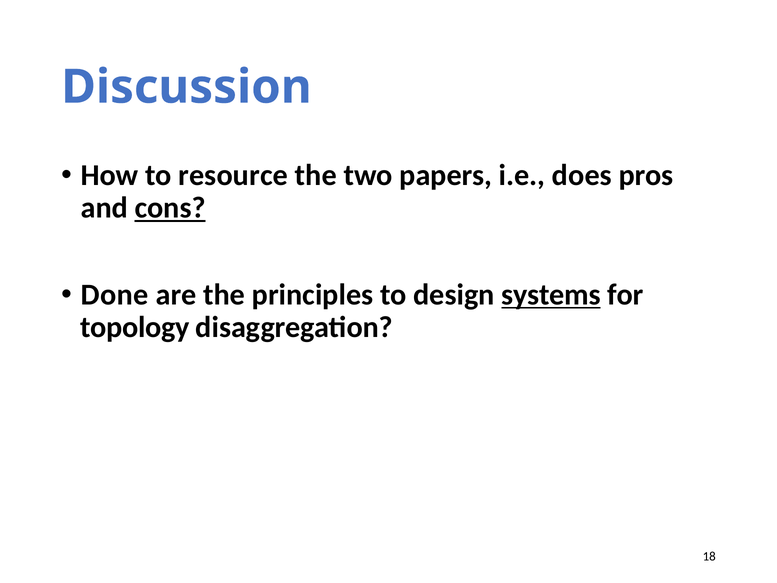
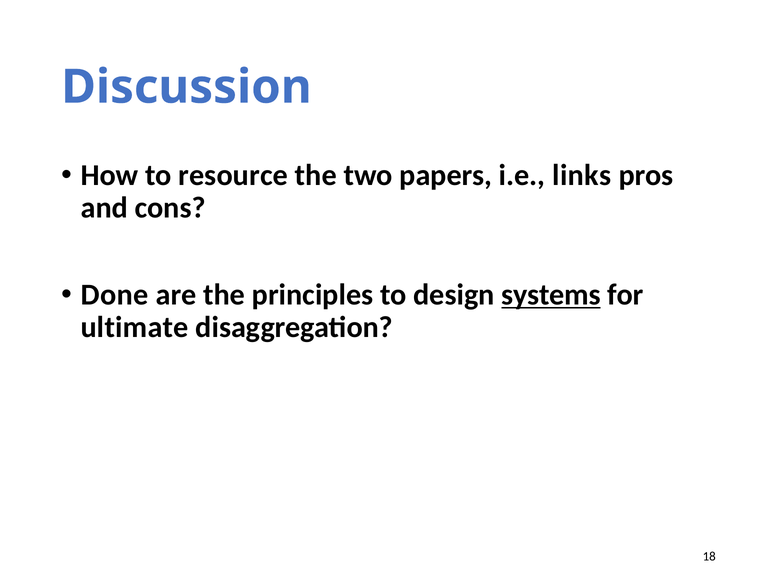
does: does -> links (582, 175)
cons underline: present -> none (170, 208)
topology: topology -> ultimate (135, 327)
